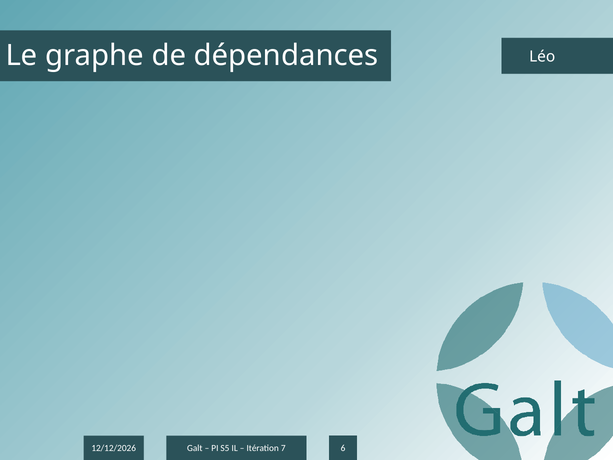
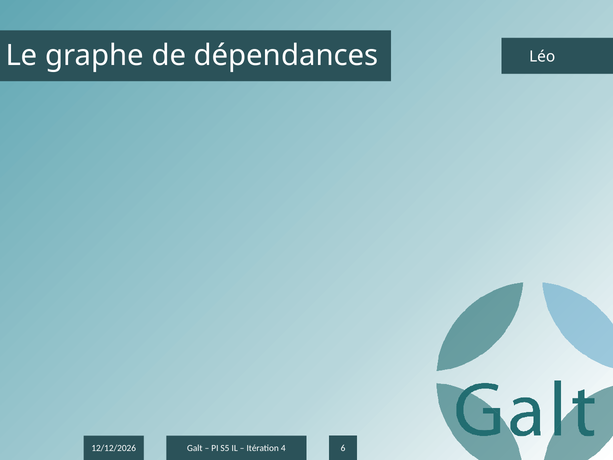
7: 7 -> 4 (283, 448)
